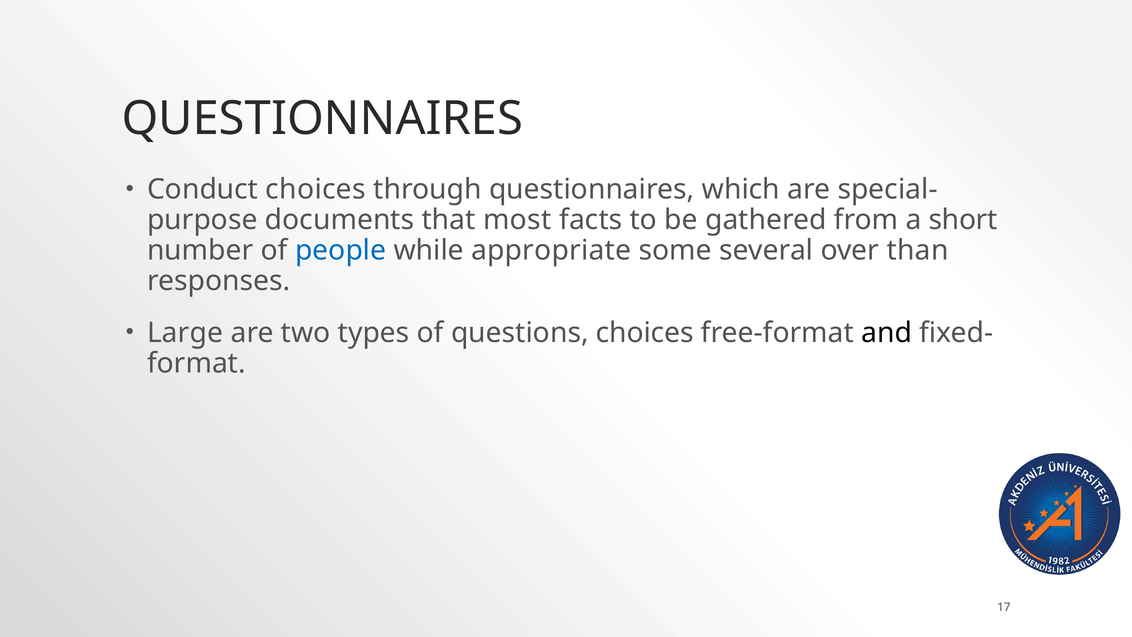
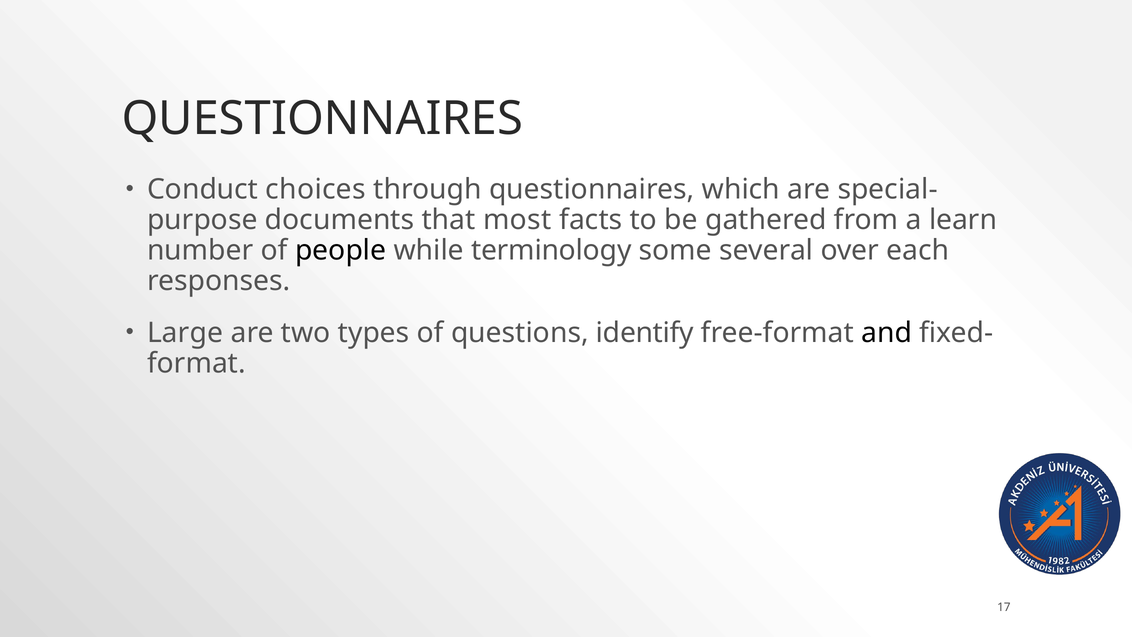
short: short -> learn (963, 220)
people colour: blue -> black (341, 250)
appropriate: appropriate -> terminology (551, 250)
than: than -> each (918, 250)
questions choices: choices -> identify (645, 333)
